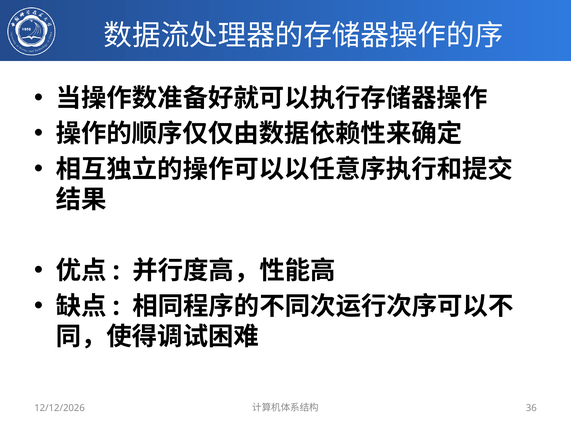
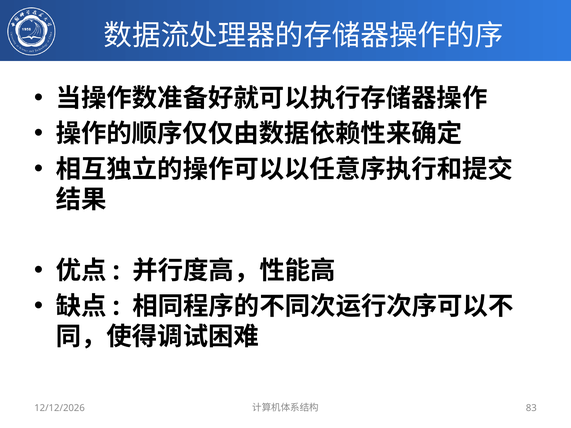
36: 36 -> 83 (531, 408)
